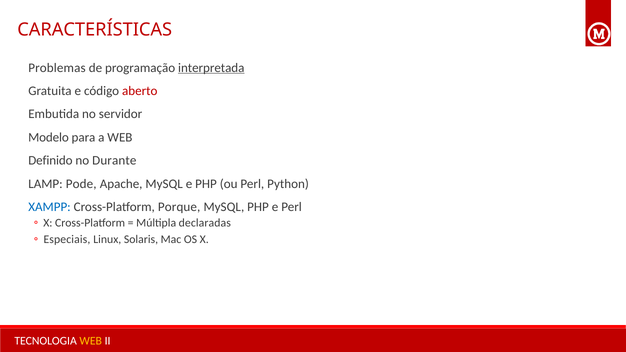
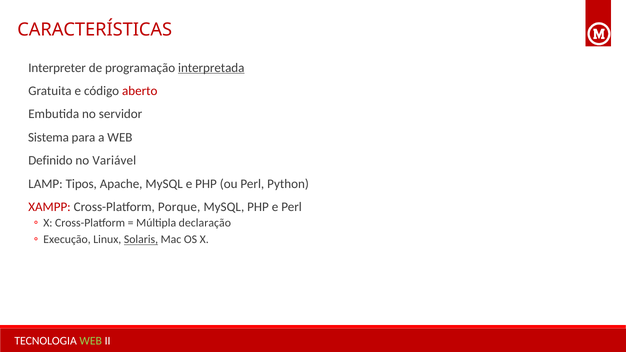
Problemas: Problemas -> Interpreter (57, 68)
Modelo: Modelo -> Sistema (49, 137)
Durante: Durante -> Variável (114, 161)
Pode: Pode -> Tipos (81, 184)
XAMPP colour: blue -> red (50, 207)
declaradas: declaradas -> declaração (205, 223)
Especiais: Especiais -> Execução (67, 240)
Solaris underline: none -> present (141, 240)
WEB colour: yellow -> light green (91, 341)
